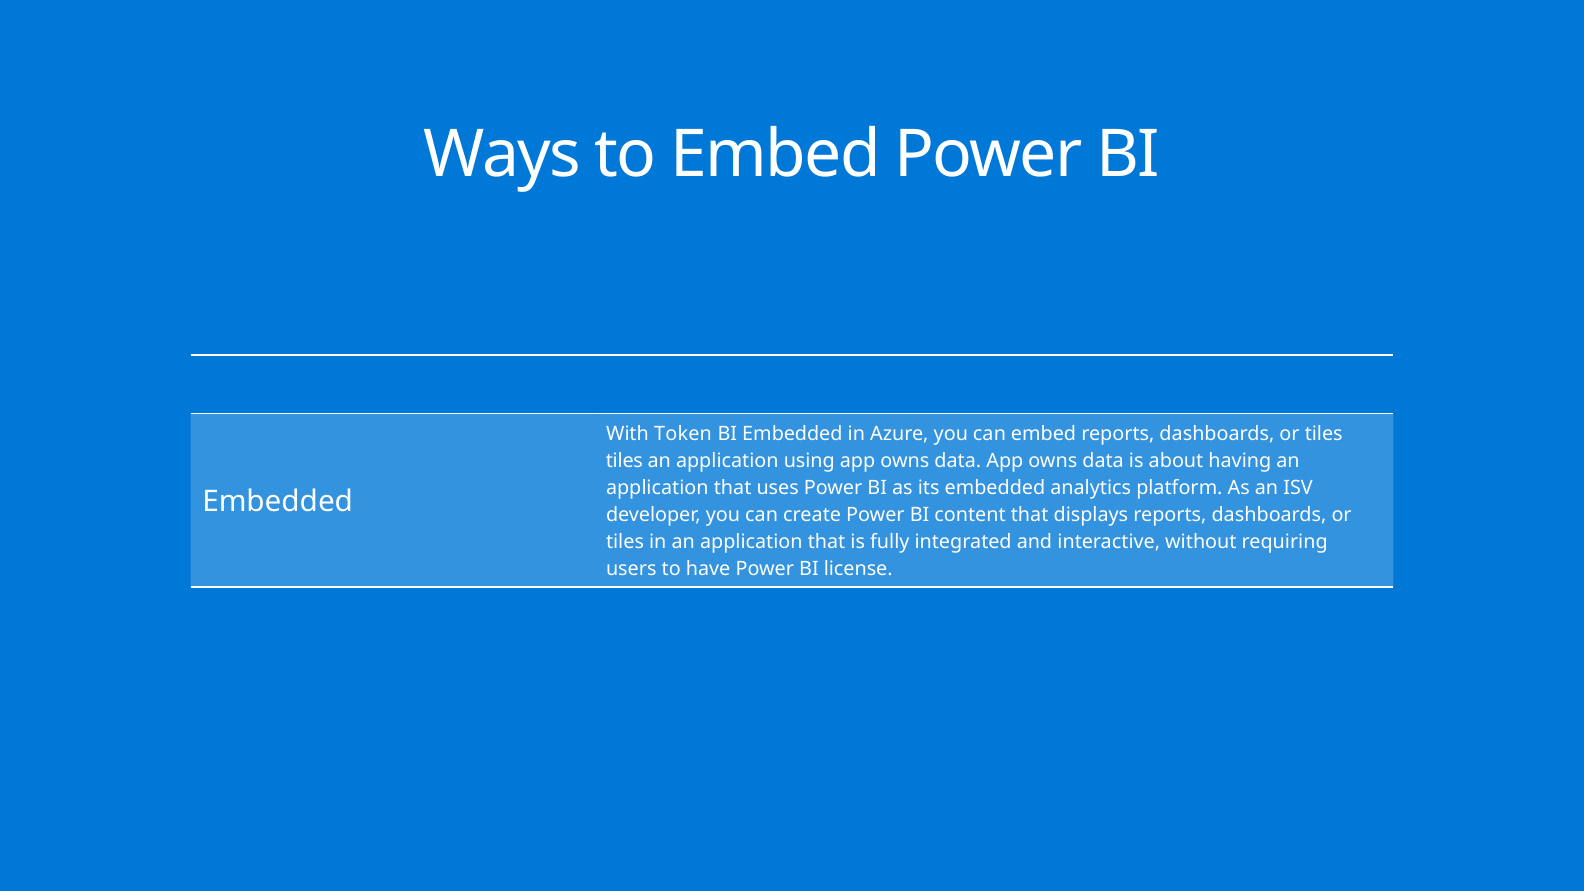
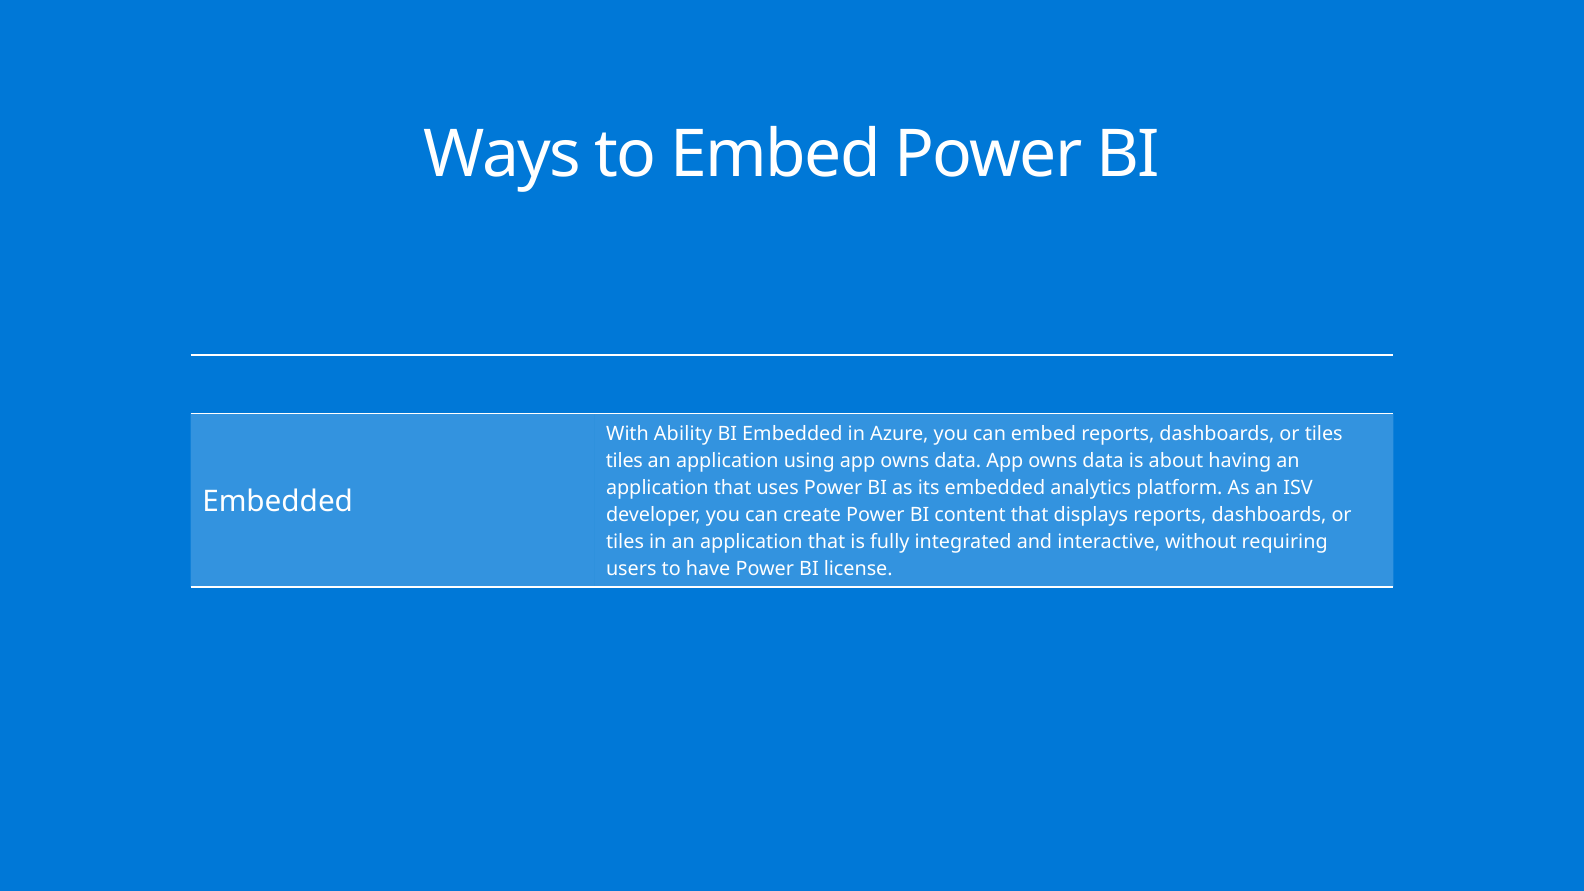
Token: Token -> Ability (683, 434)
